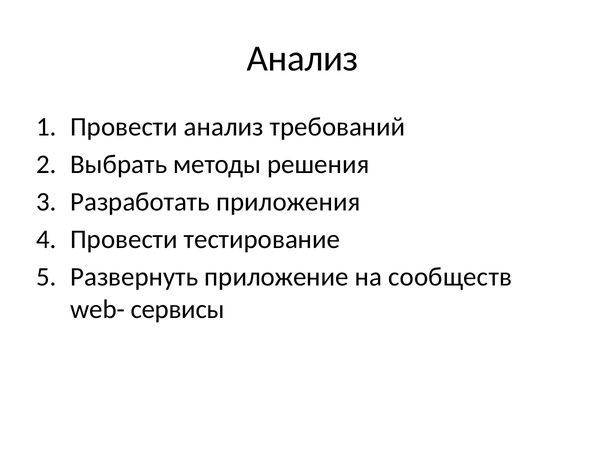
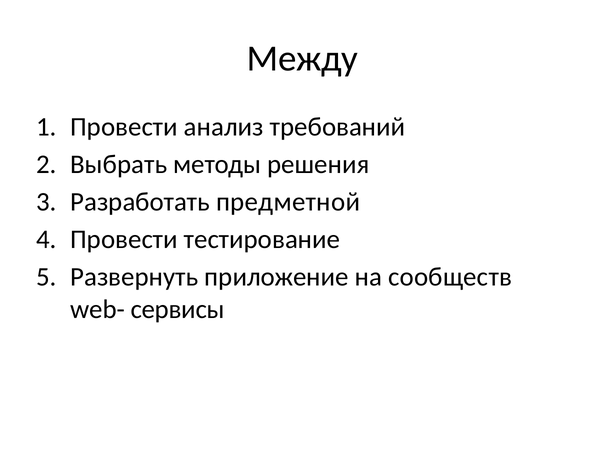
Анализ: Анализ -> Между (303, 59)
приложения: приложения -> предметной (288, 202)
